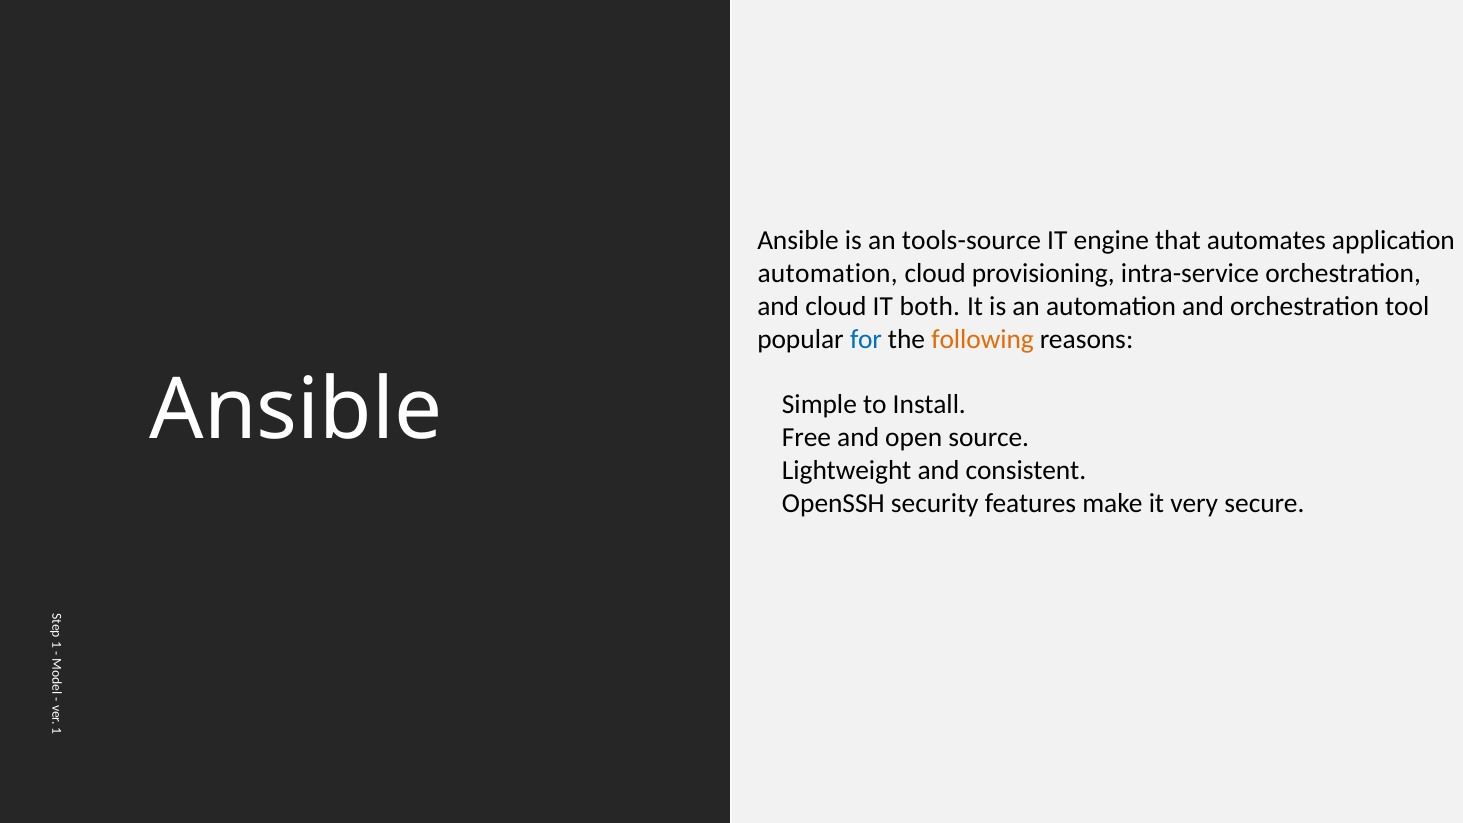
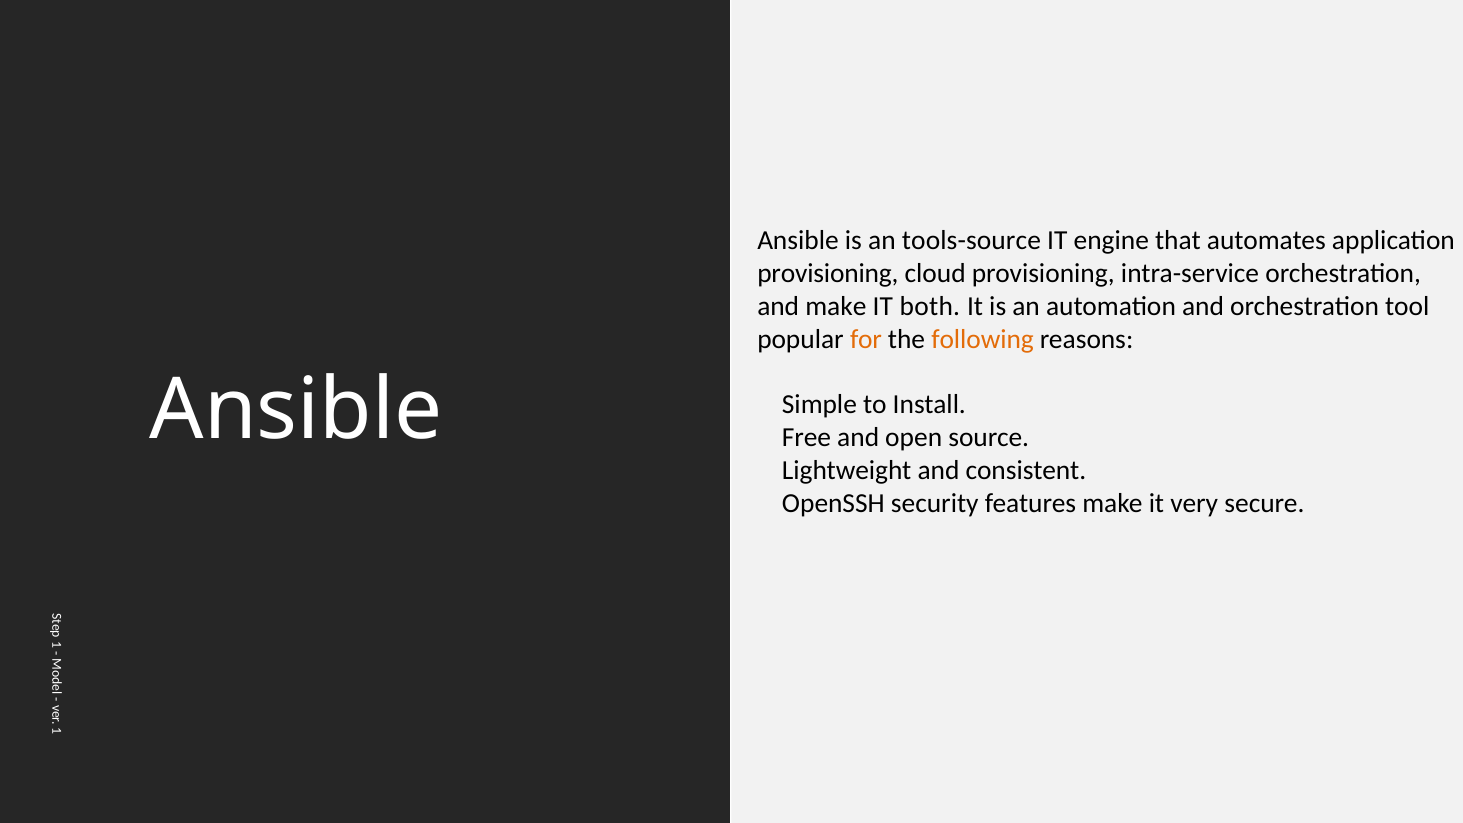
automation: automation -> provisioning (828, 273)
and cloud: cloud -> make (836, 306)
for colour: blue -> orange (866, 339)
